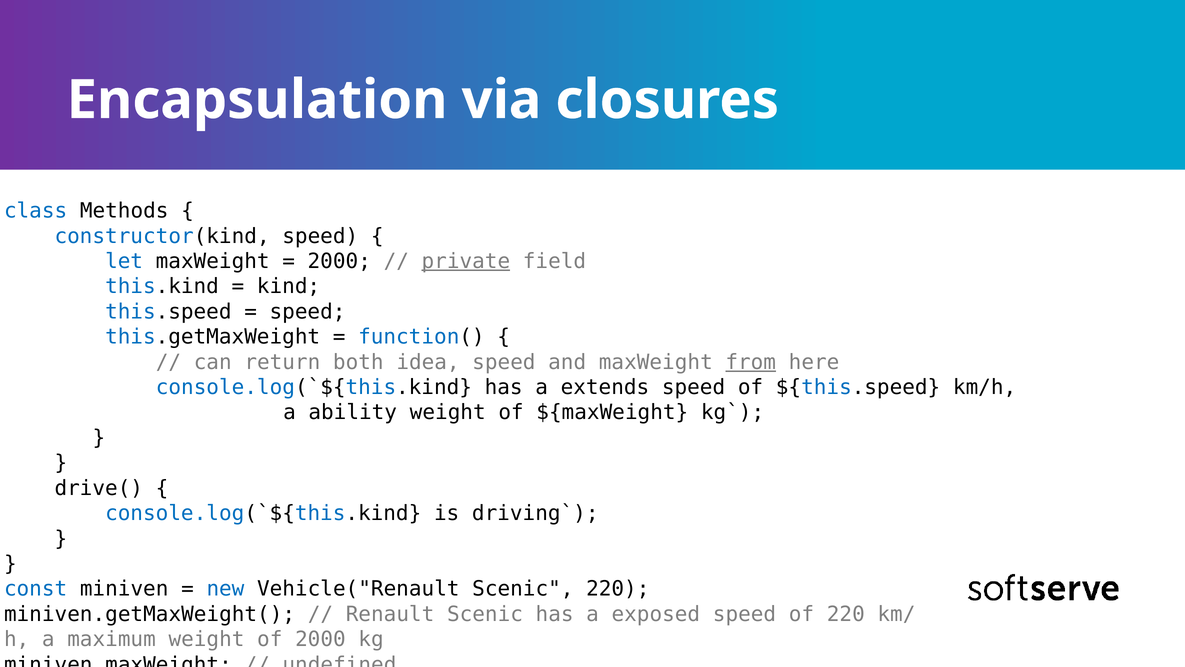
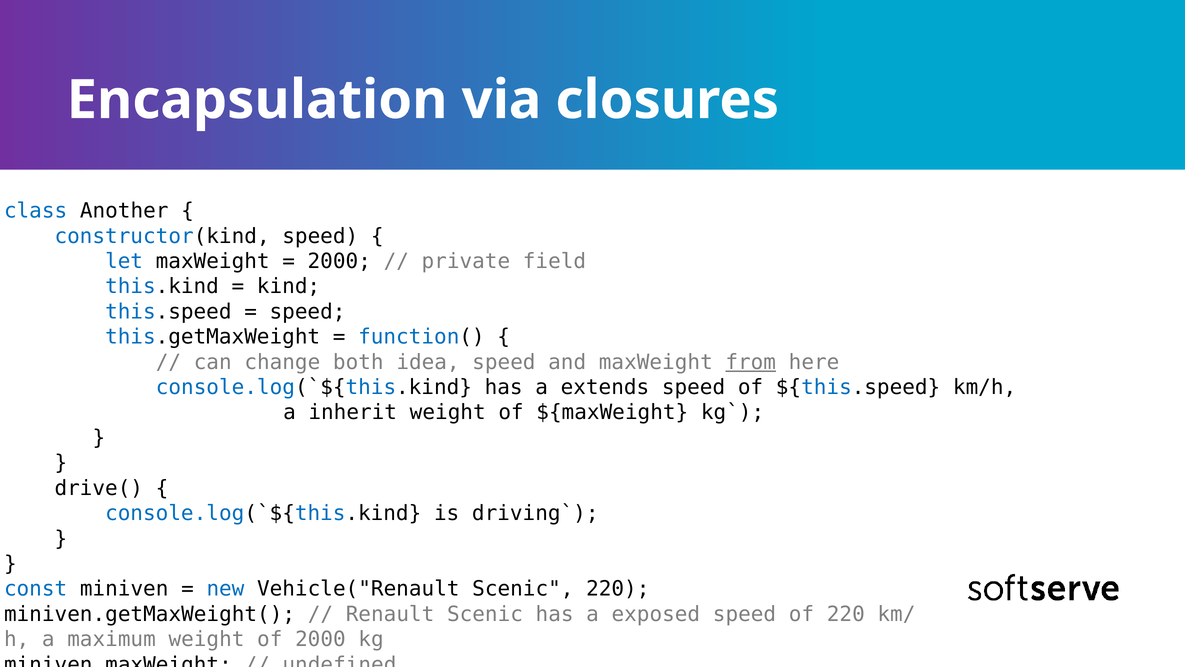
Methods: Methods -> Another (124, 211)
private underline: present -> none (466, 261)
return: return -> change (282, 362)
ability: ability -> inherit (353, 412)
